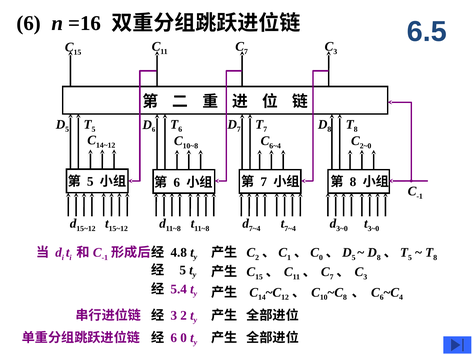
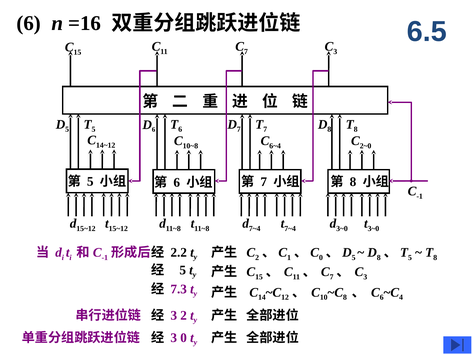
4.8: 4.8 -> 2.2 (179, 253)
5.4: 5.4 -> 7.3 (179, 289)
6: 6 -> 3 (174, 338)
